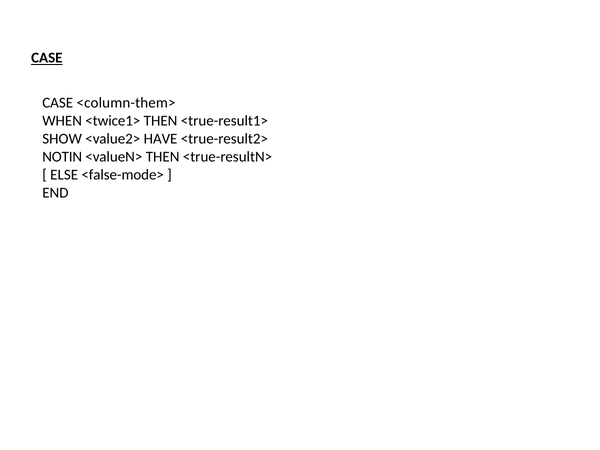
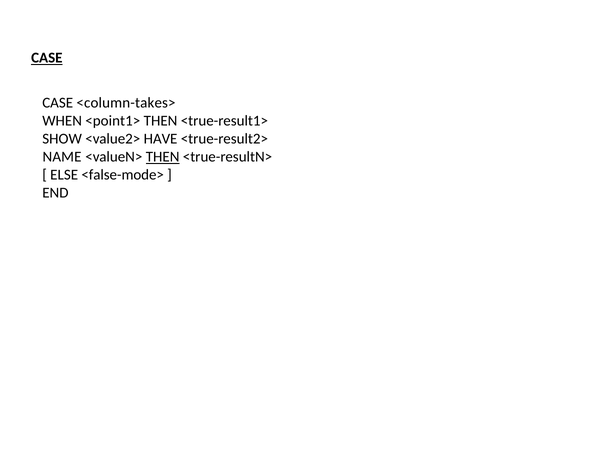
<column-them>: <column-them> -> <column-takes> (126, 103)
<twice1>: <twice1> -> <point1> (113, 121)
NOTIN: NOTIN -> NAME (62, 157)
THEN underline: none -> present (163, 157)
